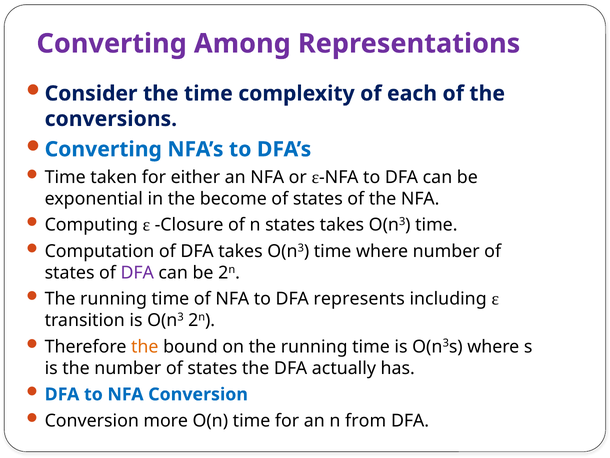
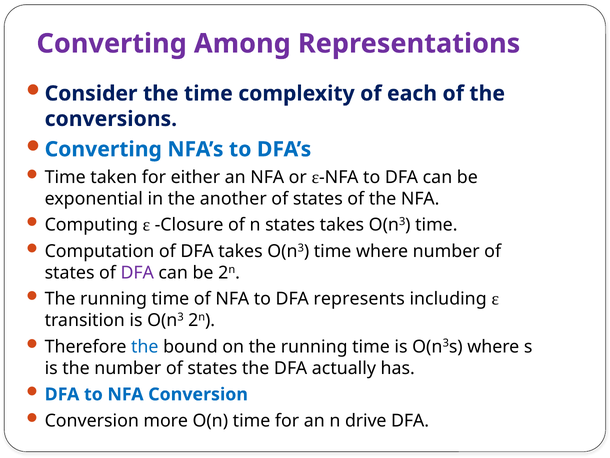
become: become -> another (233, 199)
the colour: orange -> blue (145, 346)
from: from -> drive (366, 420)
